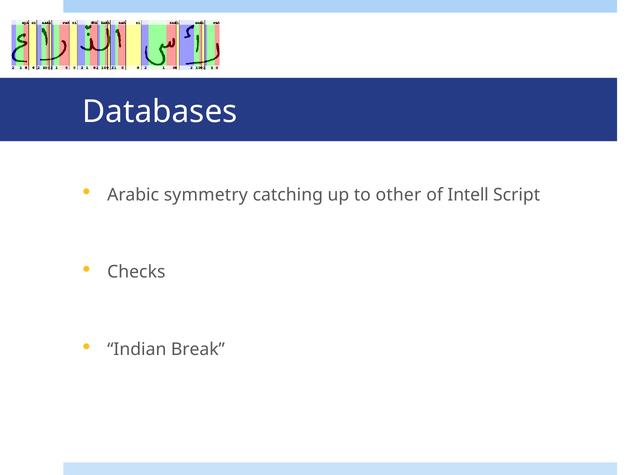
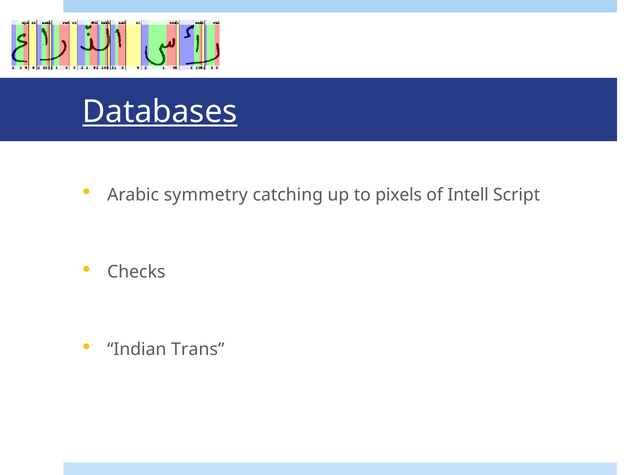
Databases underline: none -> present (160, 112)
other: other -> pixels (399, 195)
Break: Break -> Trans (198, 349)
